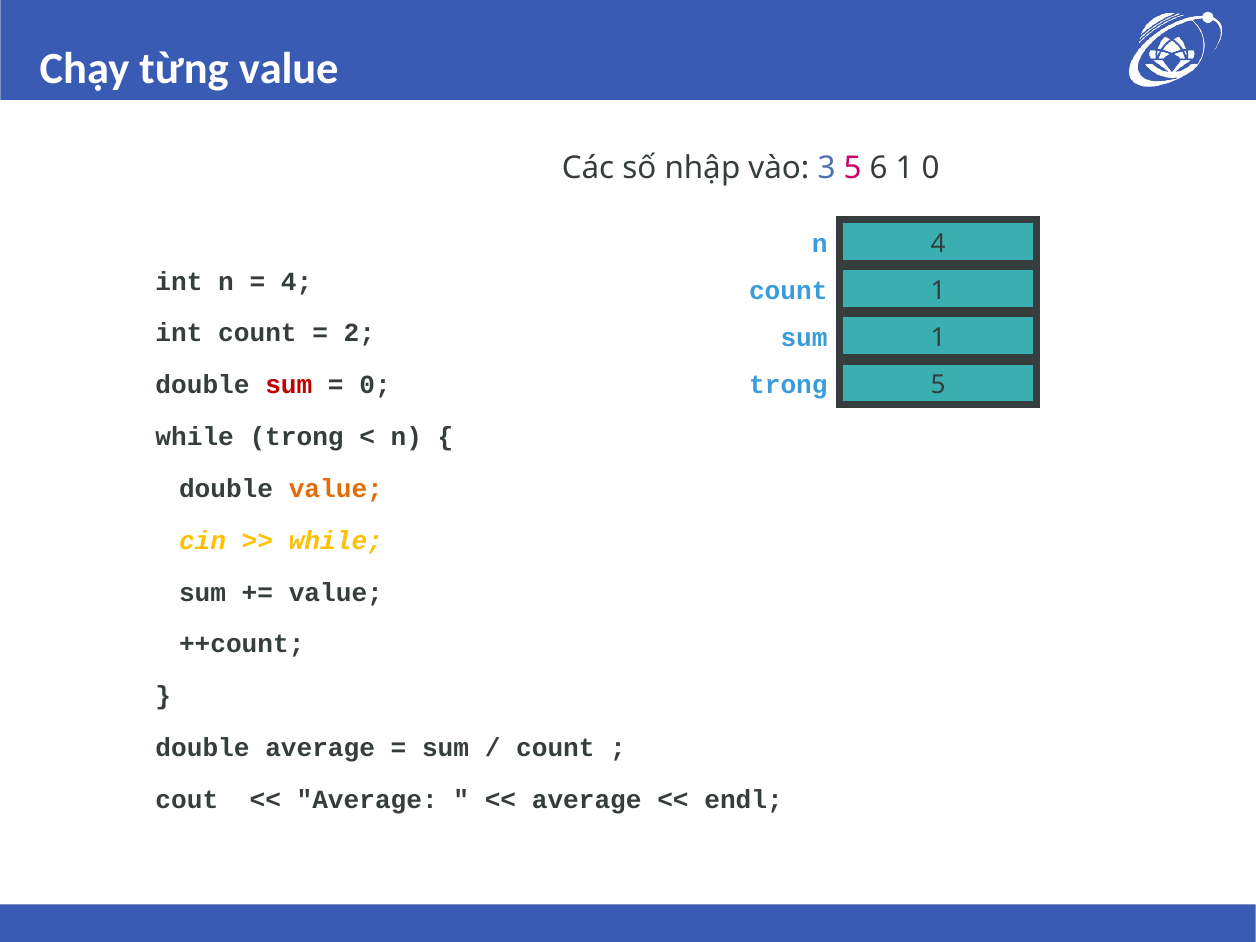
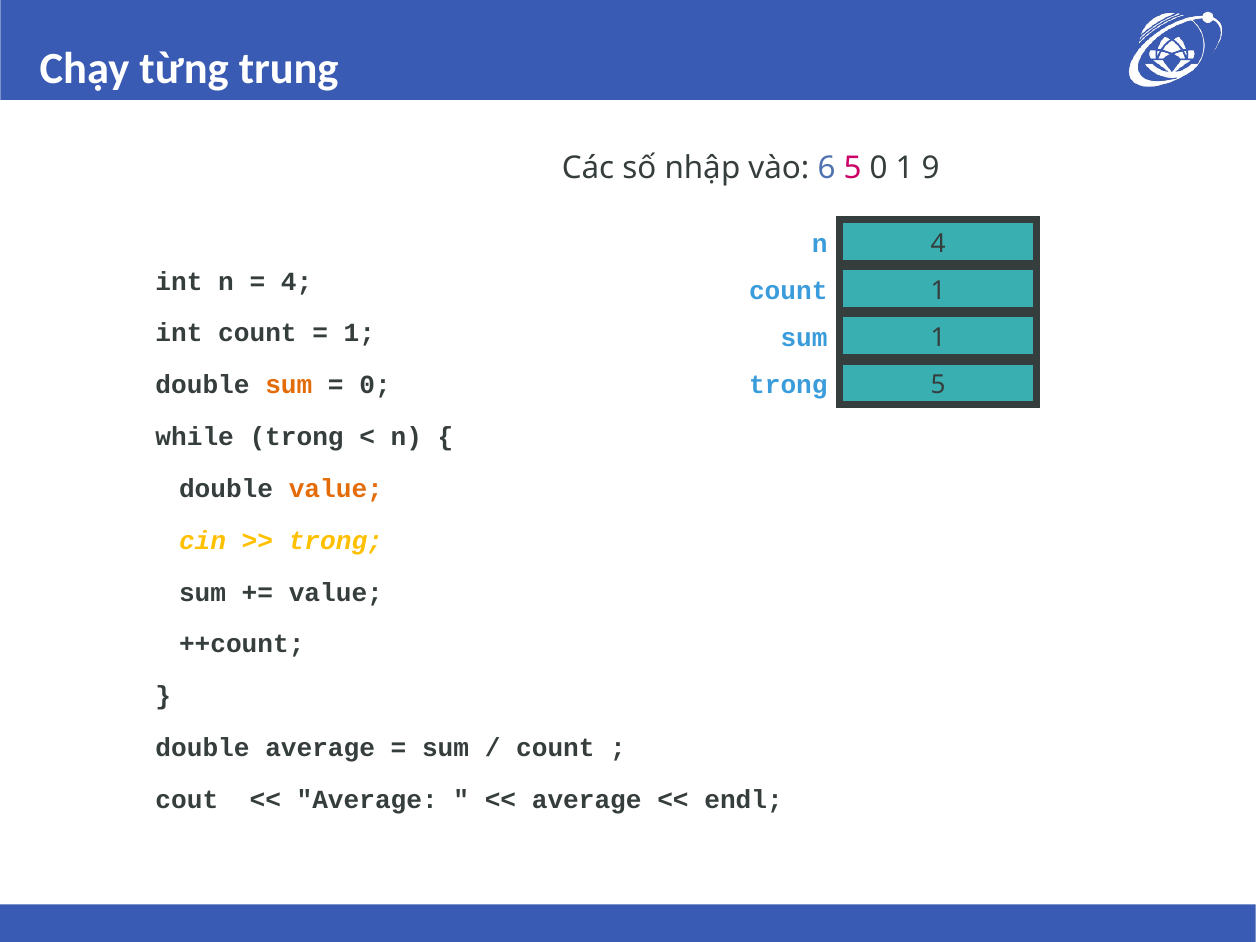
từng value: value -> trung (289, 69)
3: 3 -> 6 (827, 168)
5 6: 6 -> 0 (879, 168)
1 0: 0 -> 9 (931, 168)
2: 2 -> 1 (359, 333)
sum colour: red -> orange (289, 385)
while: while -> trong (336, 541)
